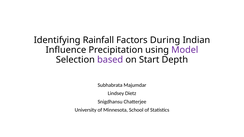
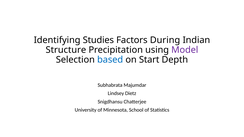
Rainfall: Rainfall -> Studies (98, 40)
Influence: Influence -> Structure (66, 50)
based colour: purple -> blue (110, 60)
